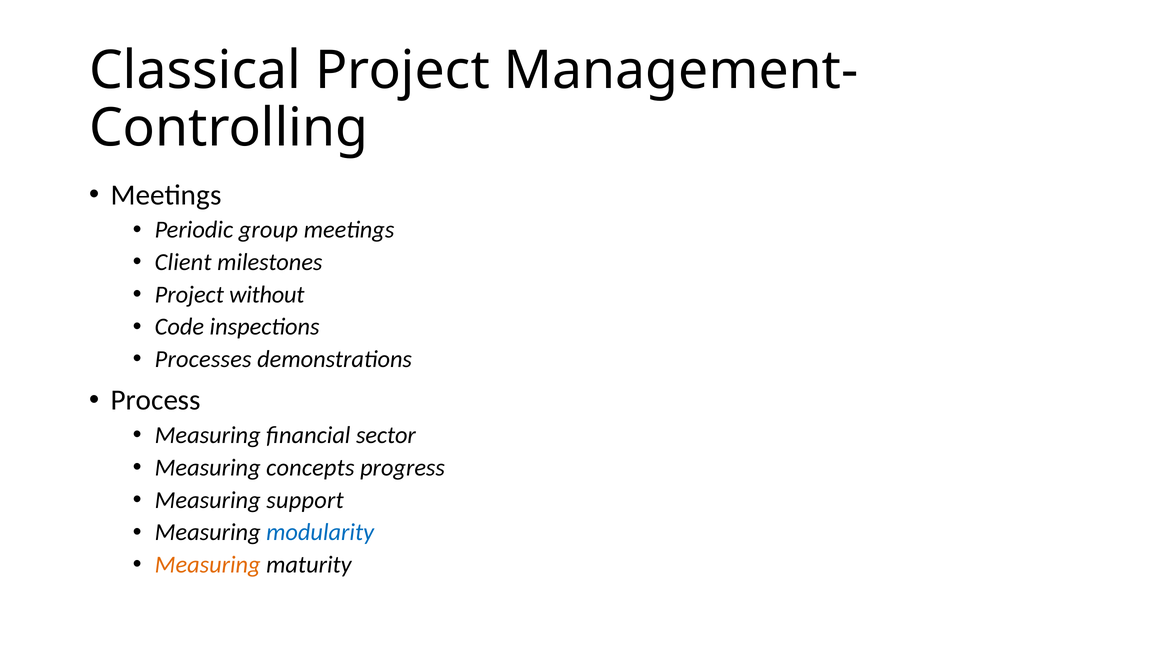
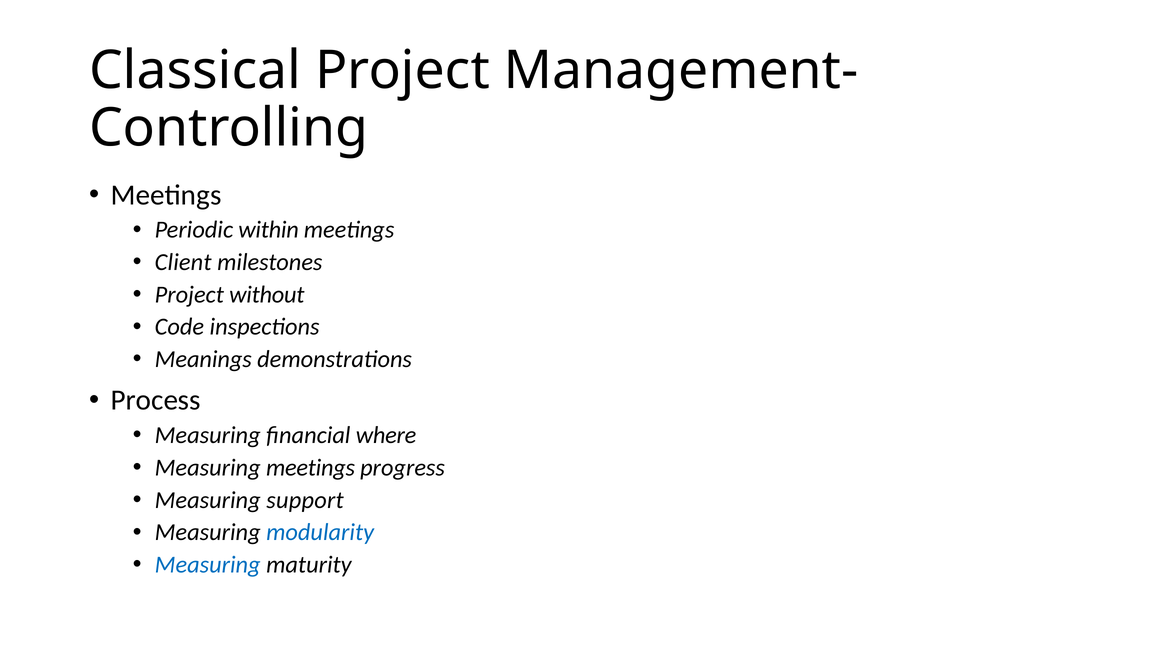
group: group -> within (269, 230)
Processes: Processes -> Meanings (203, 359)
sector: sector -> where (386, 435)
Measuring concepts: concepts -> meetings (311, 468)
Measuring colour: orange -> blue (208, 565)
